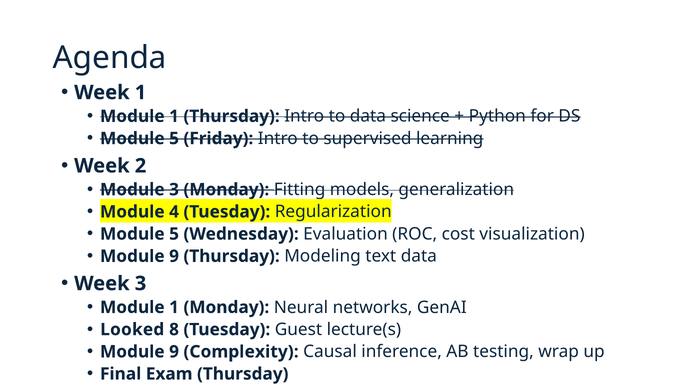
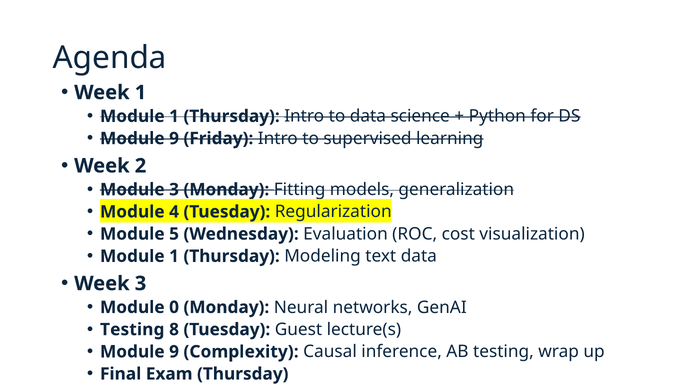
5: 5 -> 9 (174, 139)
9: 9 -> 1 (174, 256)
1: 1 -> 0 (174, 307)
Looked: Looked -> Testing (132, 330)
